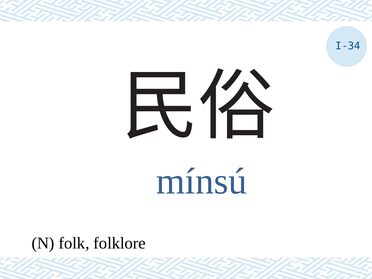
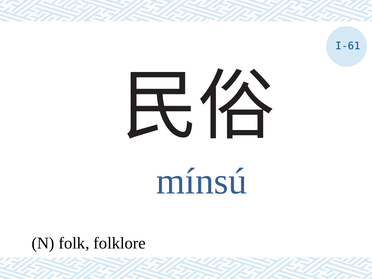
I-34: I-34 -> I-61 (348, 46)
